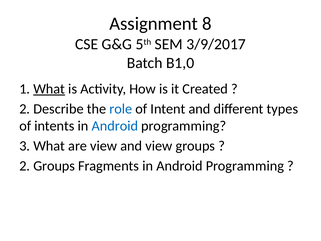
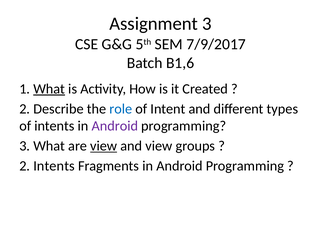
Assignment 8: 8 -> 3 (207, 24)
3/9/2017: 3/9/2017 -> 7/9/2017 (216, 44)
B1,0: B1,0 -> B1,6 (180, 63)
Android colour: blue -> purple (115, 126)
view underline: none -> present (104, 146)
2 Groups: Groups -> Intents (54, 166)
